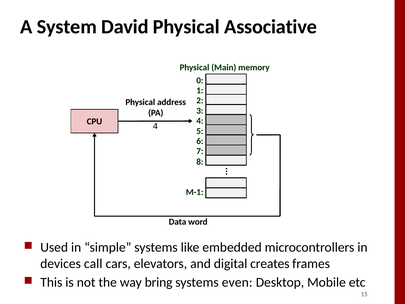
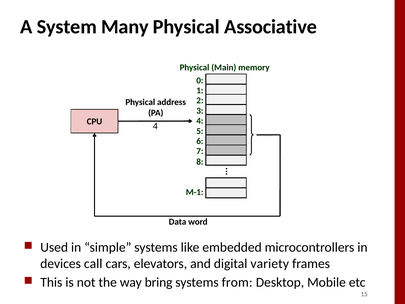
David: David -> Many (125, 27)
creates: creates -> variety (270, 263)
even: even -> from (237, 282)
